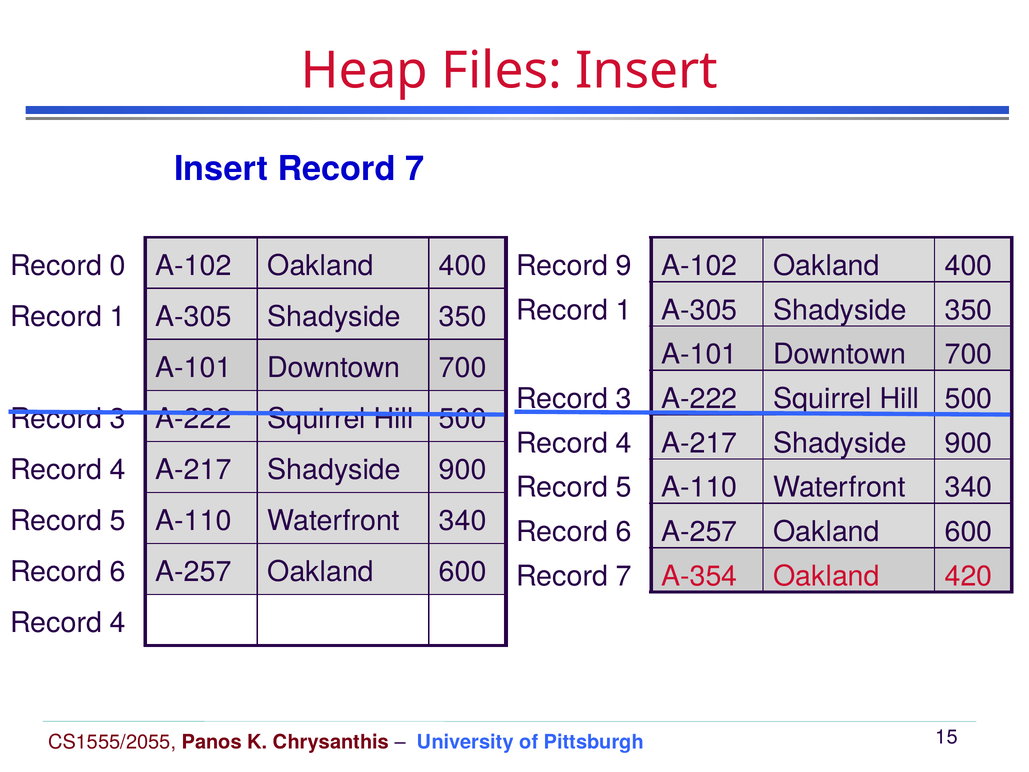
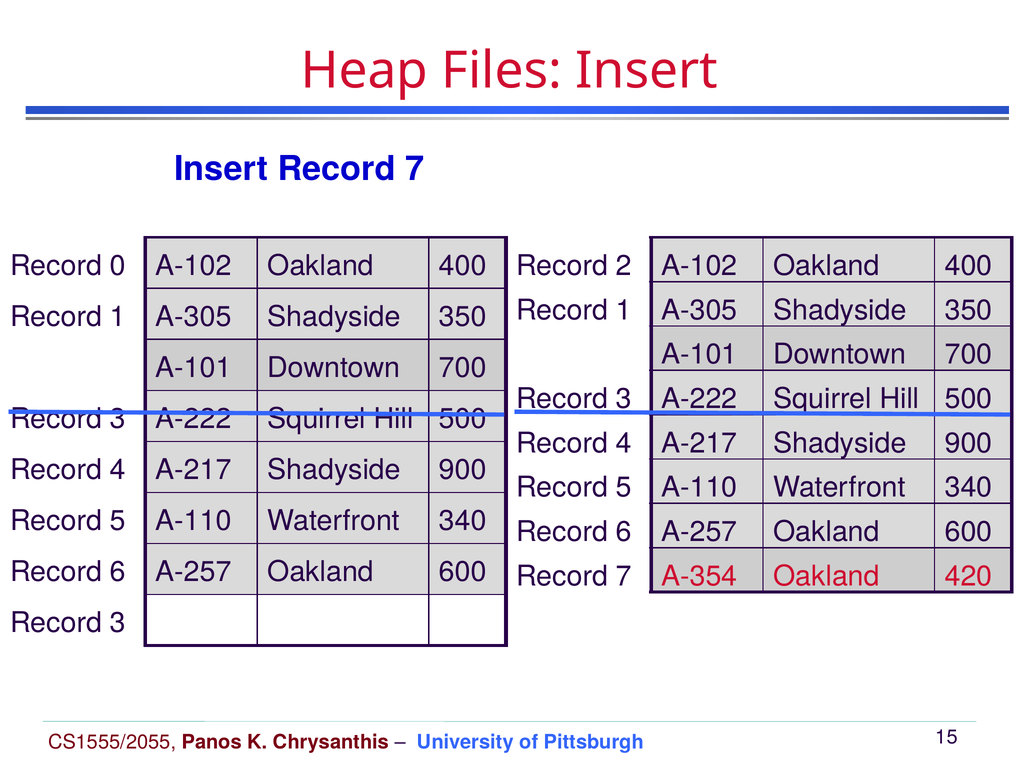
9: 9 -> 2 (624, 266)
4: 4 -> 3 (118, 623)
